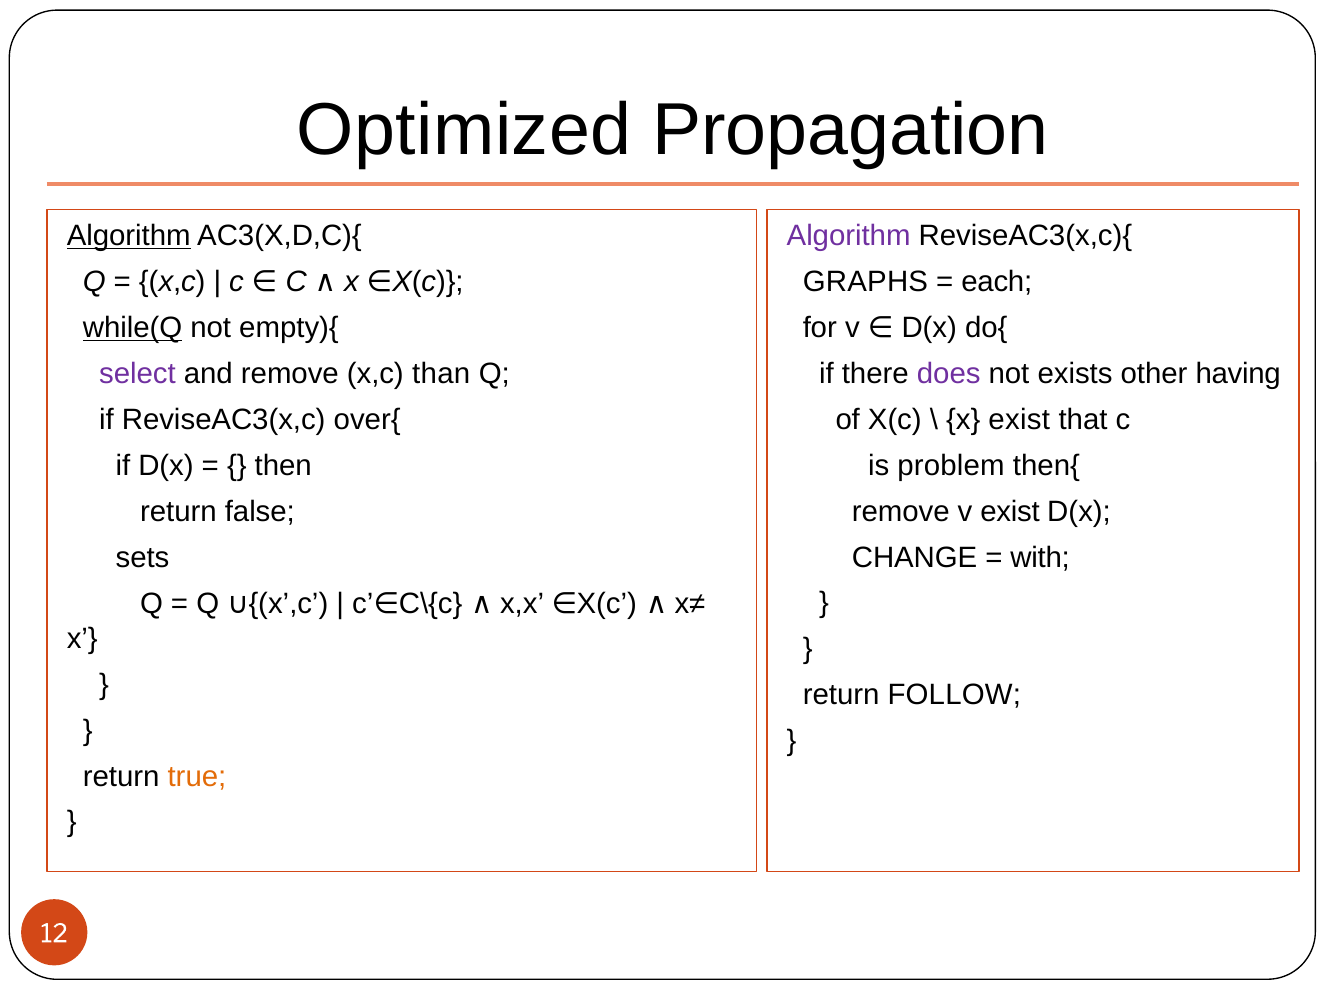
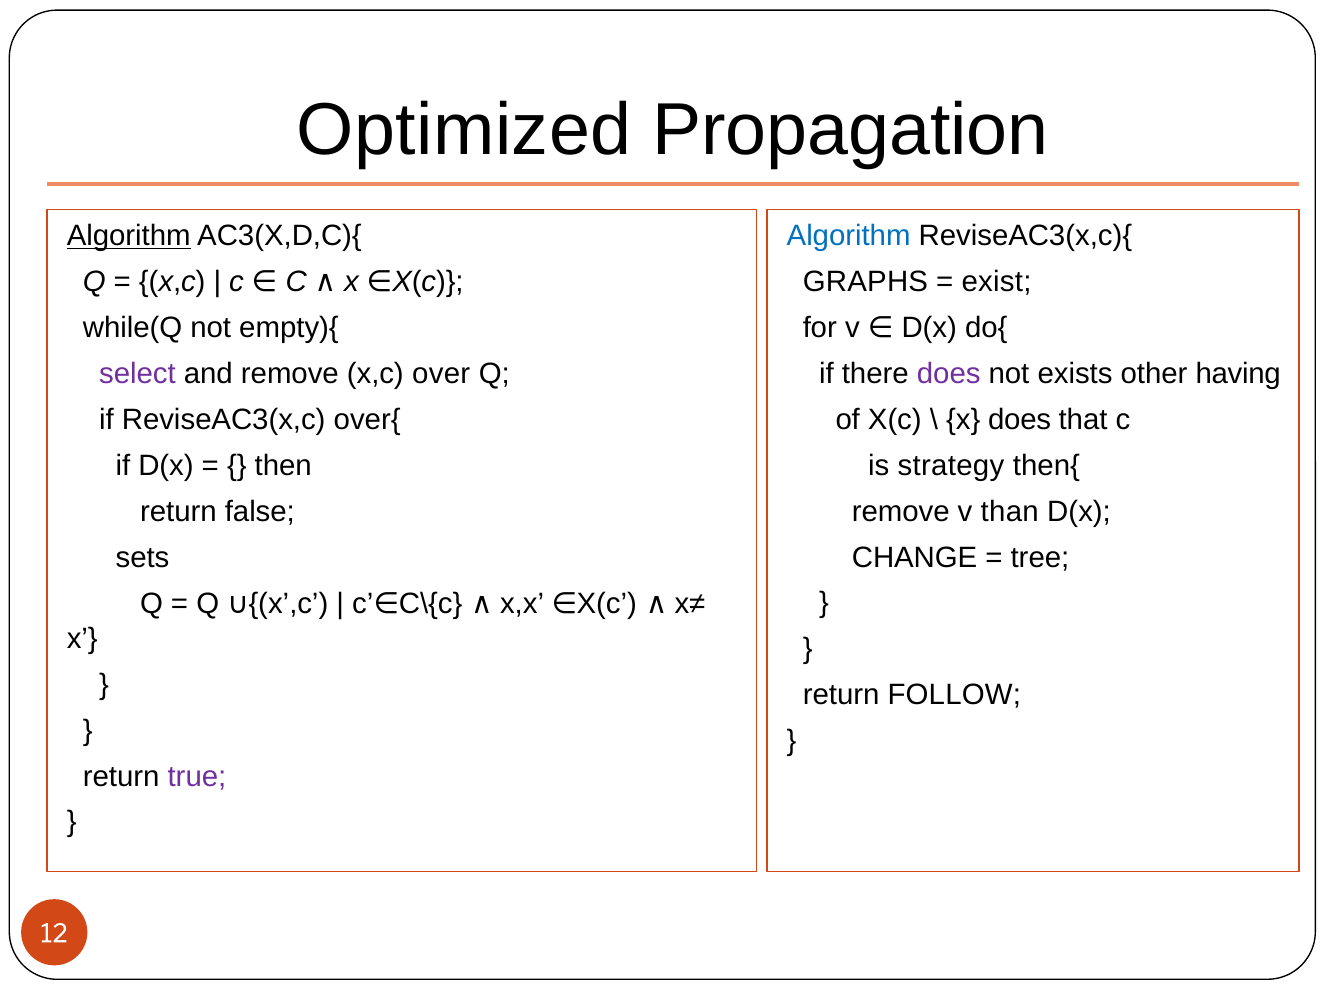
Algorithm colour: purple -> blue (849, 236)
each: each -> exist (997, 282)
while(Q underline: present -> none (133, 328)
than: than -> over (441, 374)
x exist: exist -> does (1020, 420)
problem: problem -> strategy (951, 466)
v exist: exist -> than (1010, 512)
with: with -> tree (1040, 558)
true colour: orange -> purple (197, 777)
